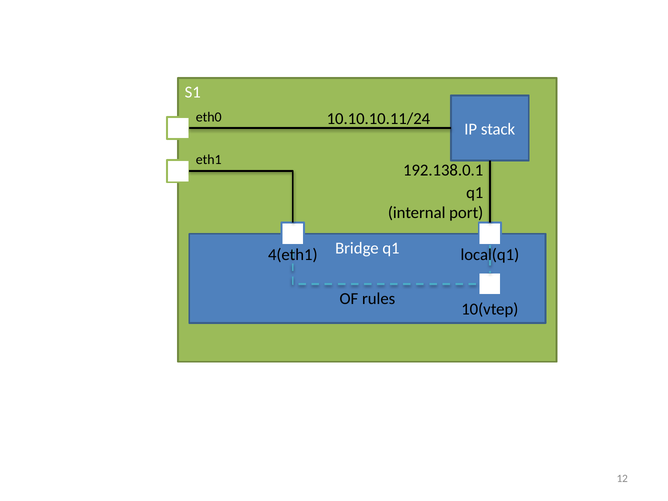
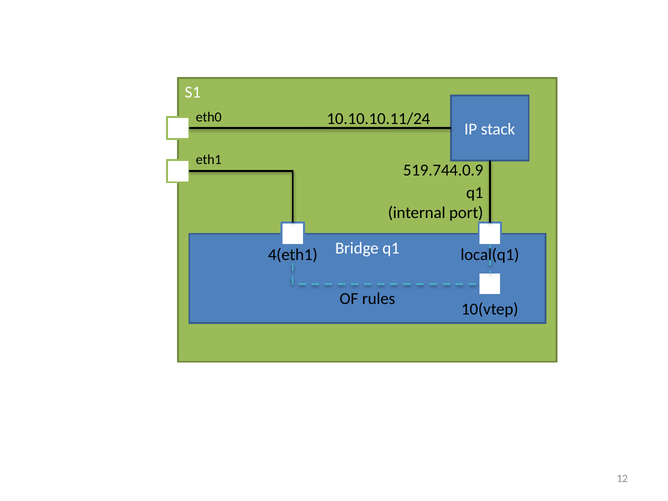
192.138.0.1: 192.138.0.1 -> 519.744.0.9 (443, 170)
